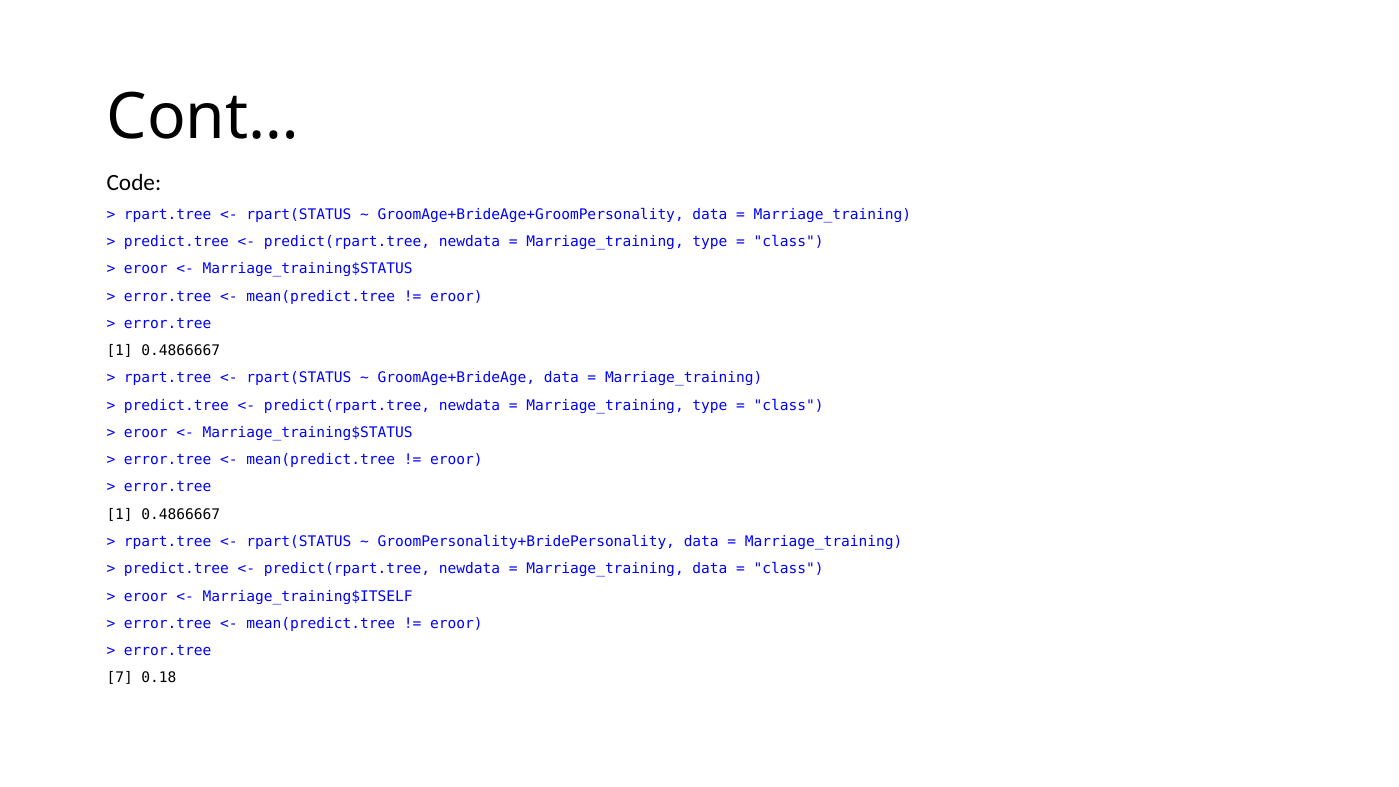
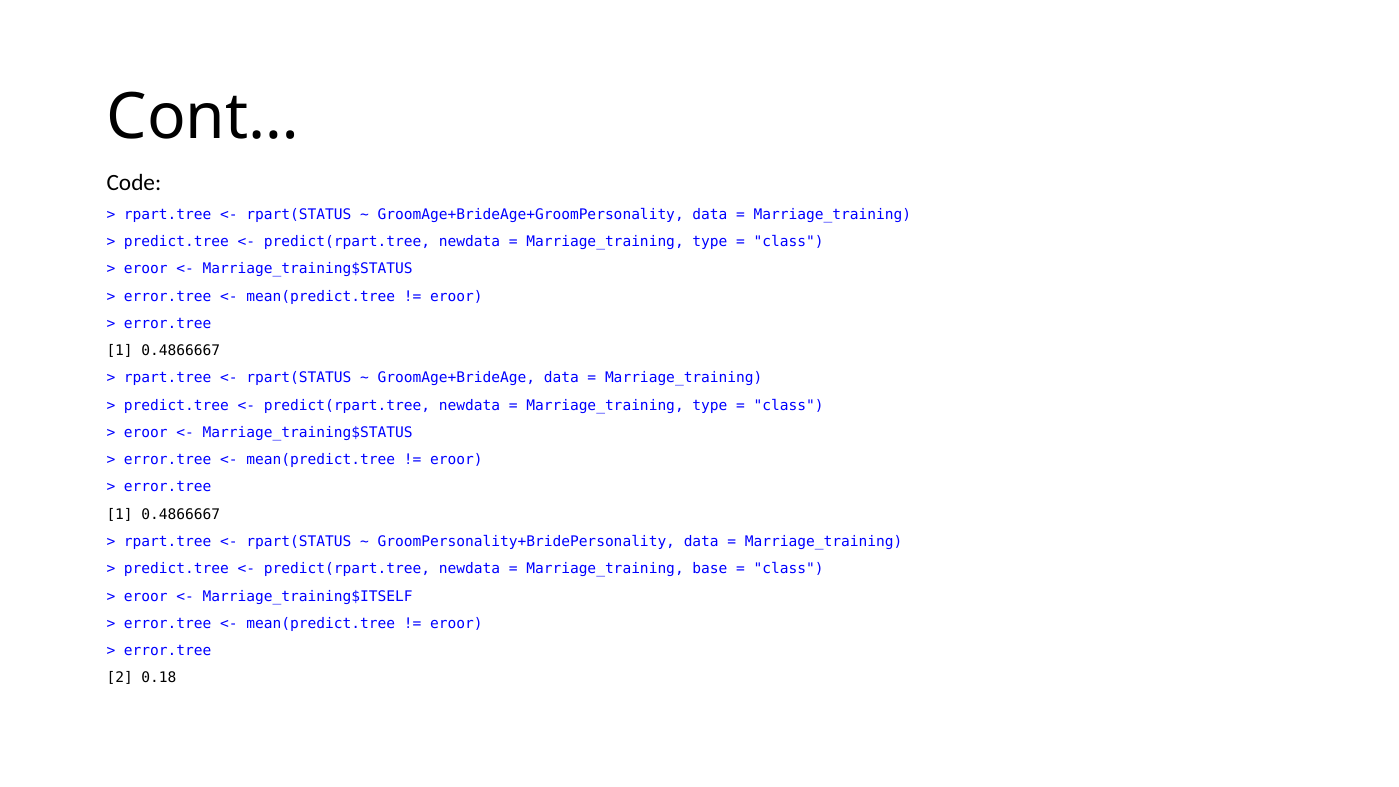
Marriage_training data: data -> base (710, 569)
7: 7 -> 2 (120, 678)
